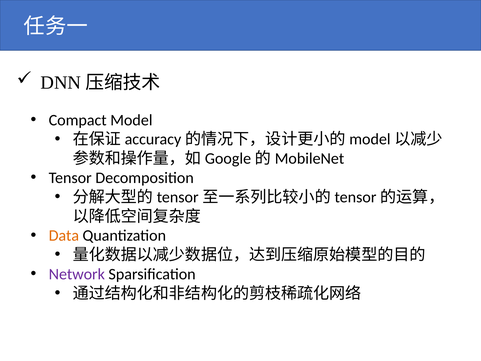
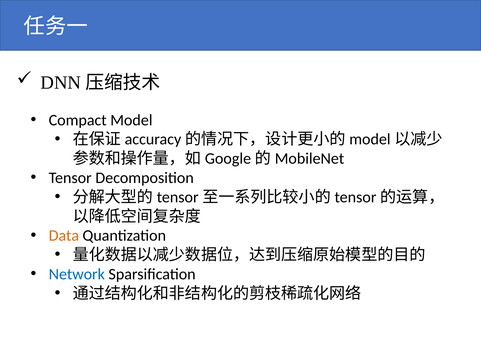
Network colour: purple -> blue (77, 274)
